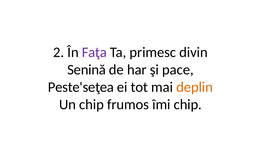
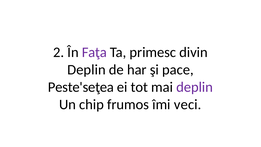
Senină: Senină -> Deplin (86, 70)
deplin colour: orange -> purple (195, 87)
îmi chip: chip -> veci (188, 104)
